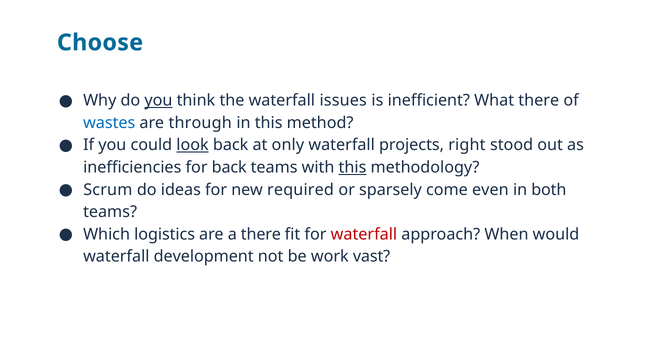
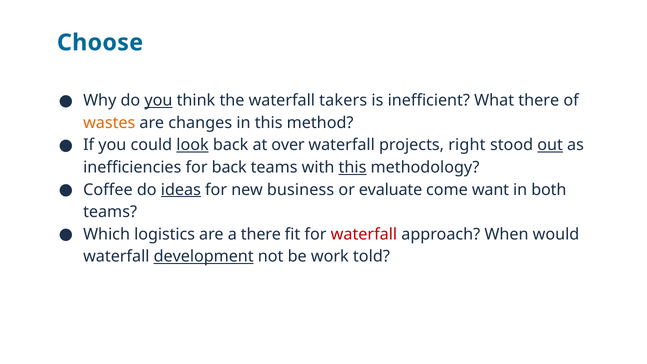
issues: issues -> takers (343, 100)
wastes colour: blue -> orange (109, 123)
through: through -> changes (200, 123)
only: only -> over (288, 145)
out underline: none -> present (550, 145)
Scrum: Scrum -> Coffee (108, 190)
ideas underline: none -> present (181, 190)
required: required -> business (301, 190)
sparsely: sparsely -> evaluate (391, 190)
even: even -> want (491, 190)
development underline: none -> present (204, 257)
vast: vast -> told (371, 257)
